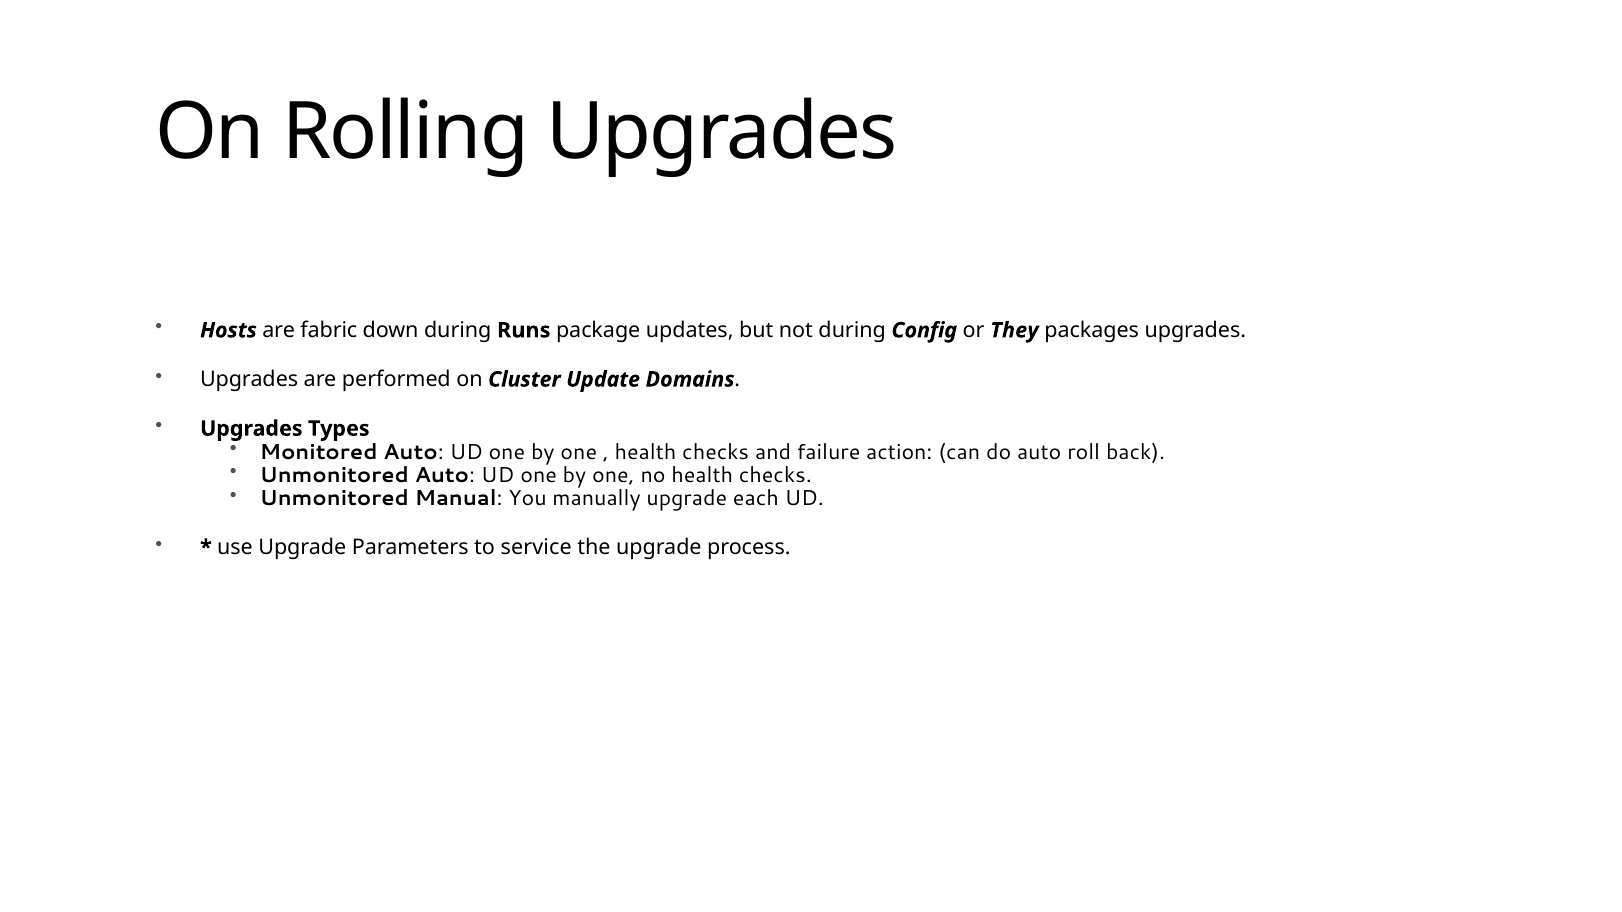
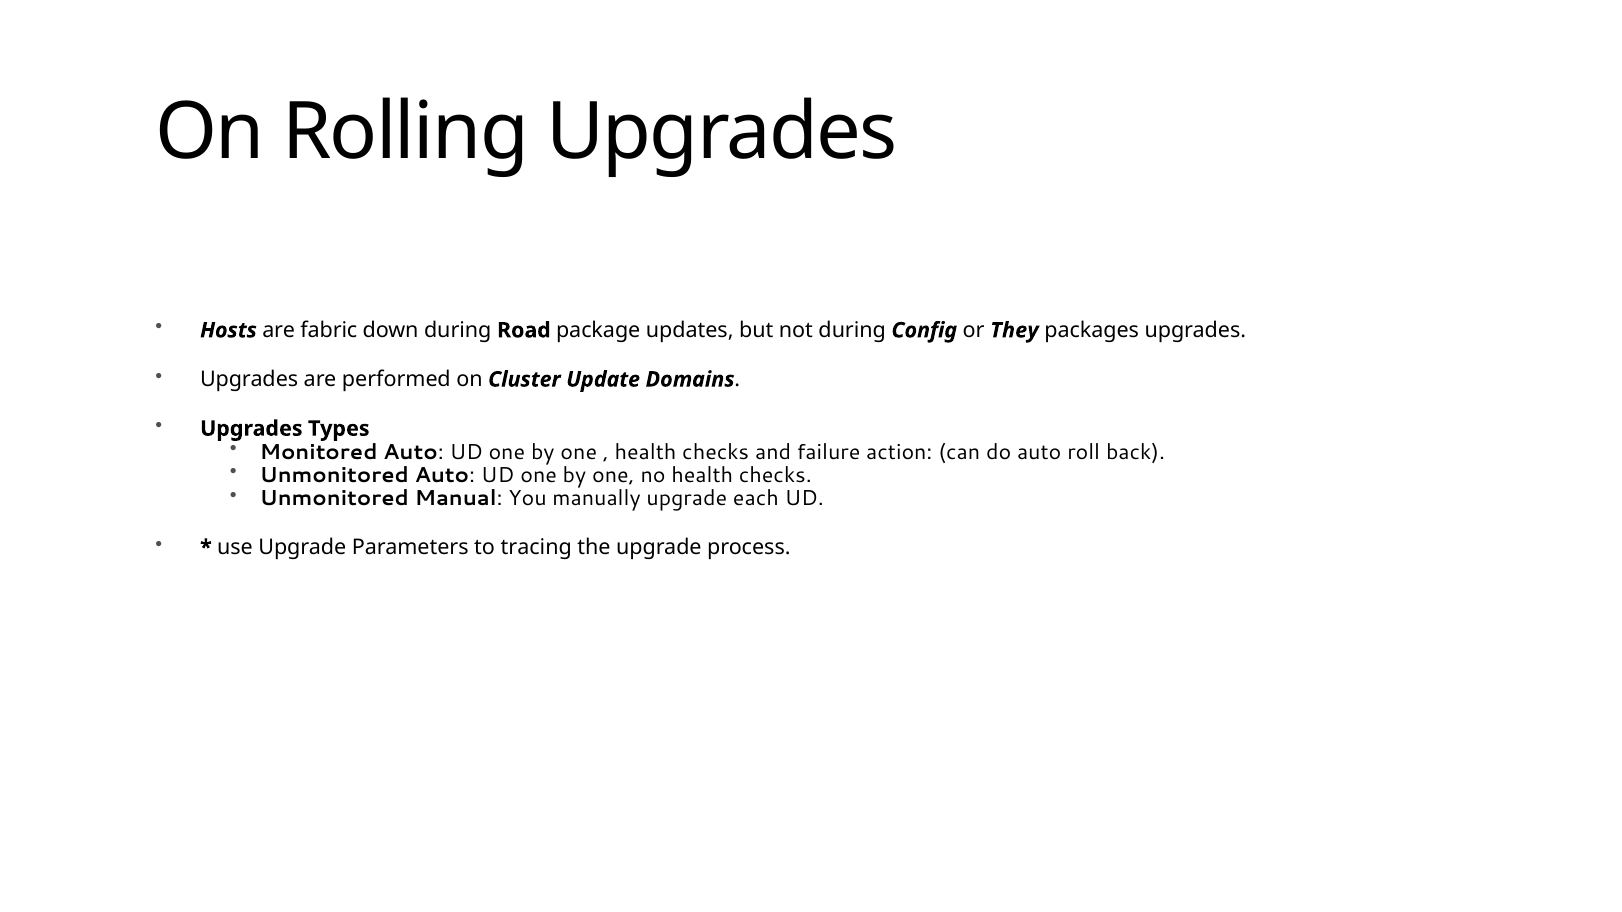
Runs: Runs -> Road (524, 330)
service: service -> tracing (536, 548)
